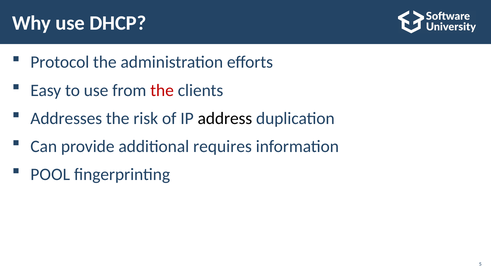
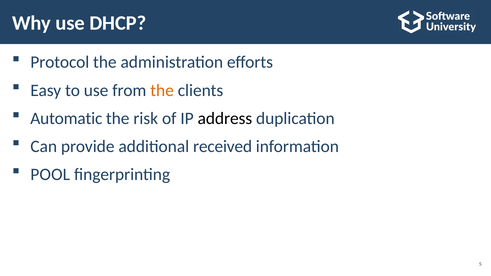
the colour: red -> orange (162, 90)
Addresses: Addresses -> Automatic (66, 118)
requires: requires -> received (223, 146)
